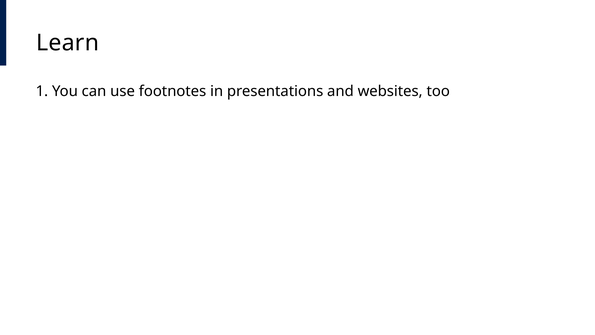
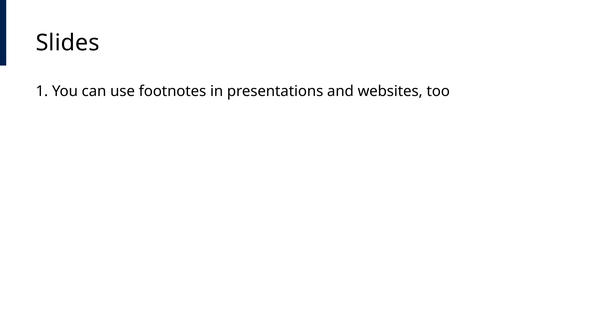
Learn: Learn -> Slides (68, 43)
